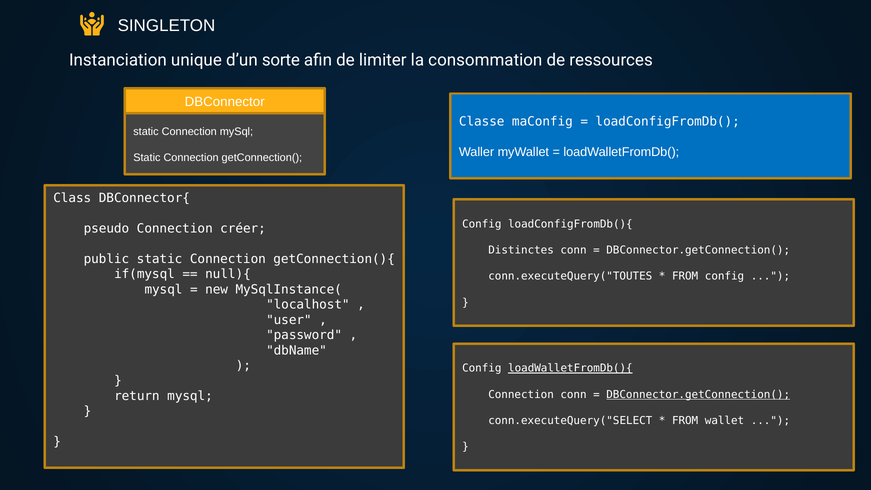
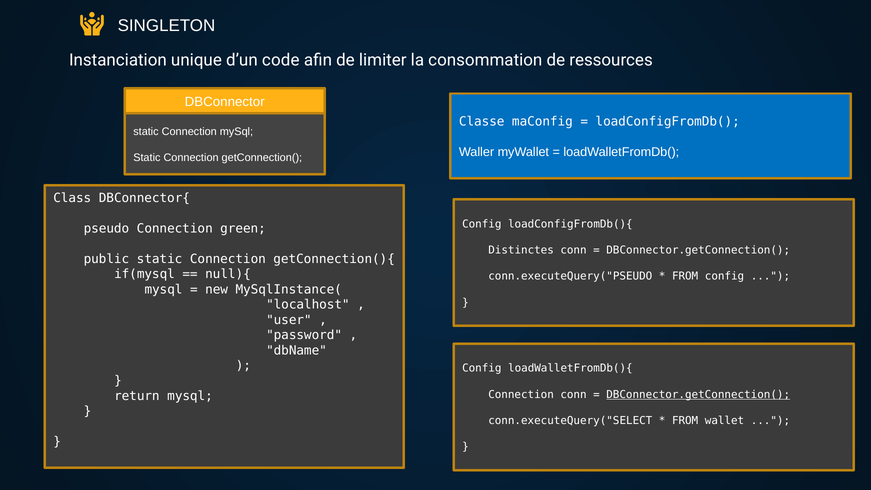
sorte: sorte -> code (281, 60)
créer: créer -> green (243, 229)
conn.executeQuery("TOUTES: conn.executeQuery("TOUTES -> conn.executeQuery("PSEUDO (570, 276)
loadWalletFromDb(){ underline: present -> none (570, 368)
